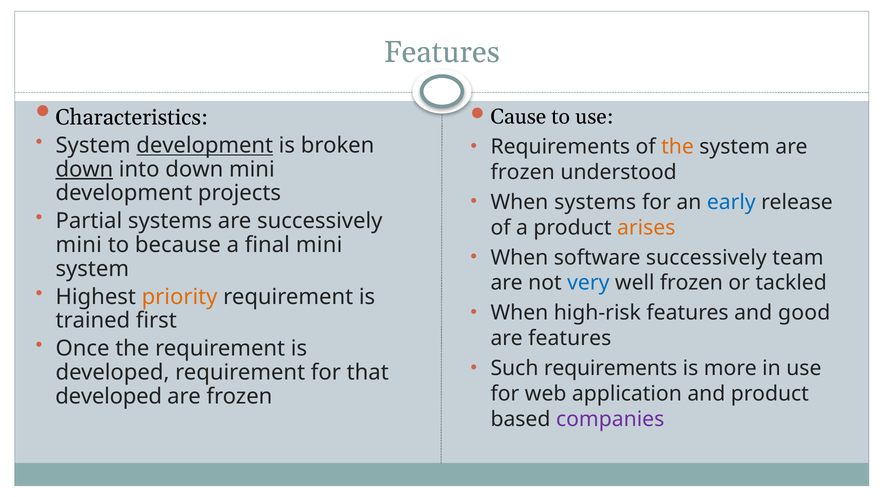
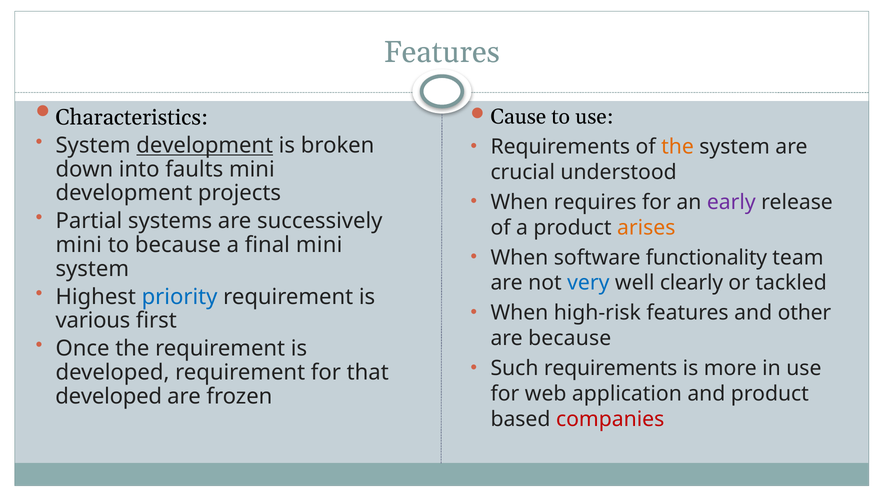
down underline: present -> none (84, 169)
into down: down -> faults (194, 169)
frozen: frozen -> crucial (523, 172)
When systems: systems -> requires (595, 202)
early colour: blue -> purple (731, 202)
software successively: successively -> functionality (707, 258)
well frozen: frozen -> clearly (691, 283)
priority colour: orange -> blue (180, 297)
good: good -> other (804, 313)
trained: trained -> various (93, 321)
are features: features -> because (570, 338)
companies colour: purple -> red (610, 419)
